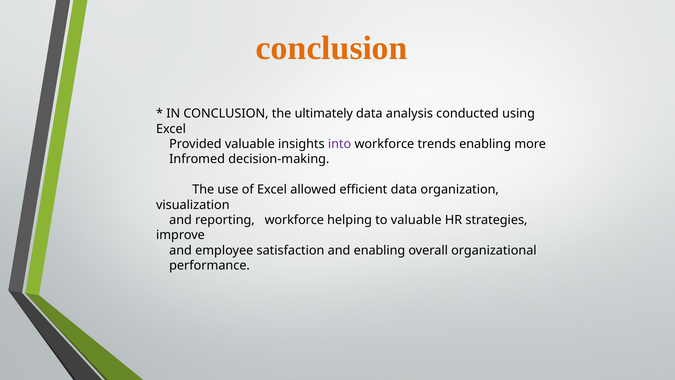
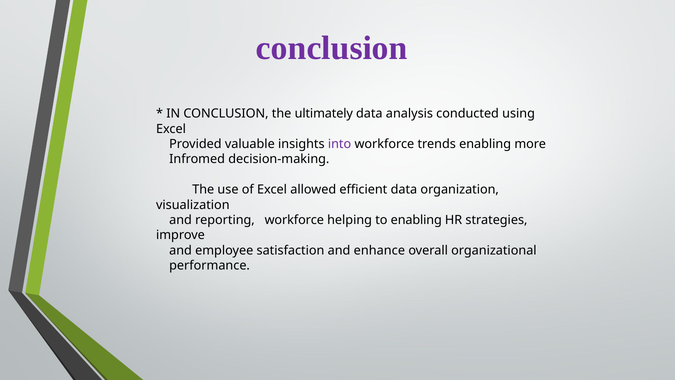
conclusion colour: orange -> purple (332, 48)
to valuable: valuable -> enabling (416, 220)
and enabling: enabling -> enhance (379, 250)
